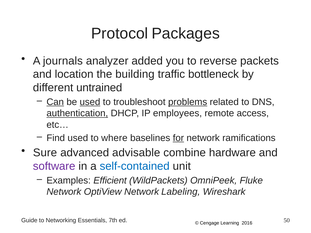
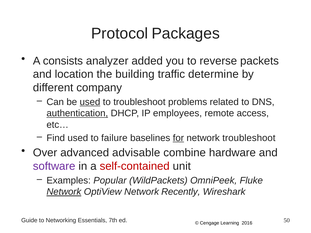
journals: journals -> consists (63, 61)
bottleneck: bottleneck -> determine (213, 74)
untrained: untrained -> company (99, 88)
Can underline: present -> none (55, 102)
problems underline: present -> none (188, 102)
where: where -> failure (114, 138)
network ramifications: ramifications -> troubleshoot (249, 138)
Sure: Sure -> Over (45, 153)
self-contained colour: blue -> red (135, 166)
Efficient: Efficient -> Popular (110, 181)
Network underline: none -> present (64, 192)
Labeling: Labeling -> Recently (181, 192)
